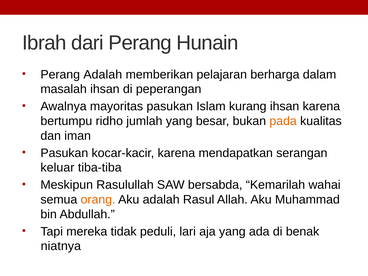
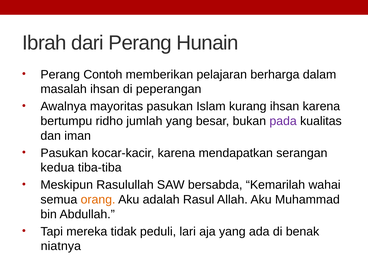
Perang Adalah: Adalah -> Contoh (103, 74)
pada colour: orange -> purple (283, 121)
keluar: keluar -> kedua (57, 168)
